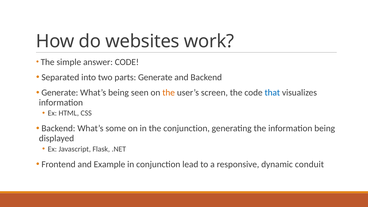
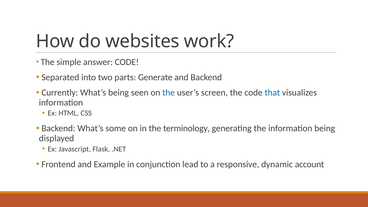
Generate: Generate -> Currently (60, 93)
the colour: orange -> blue (169, 93)
the conjunction: conjunction -> terminology (187, 128)
conduit: conduit -> account (310, 164)
